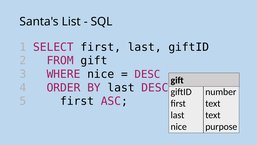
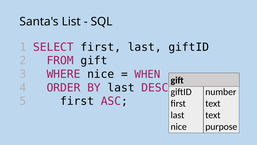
DESC: DESC -> WHEN (147, 74)
